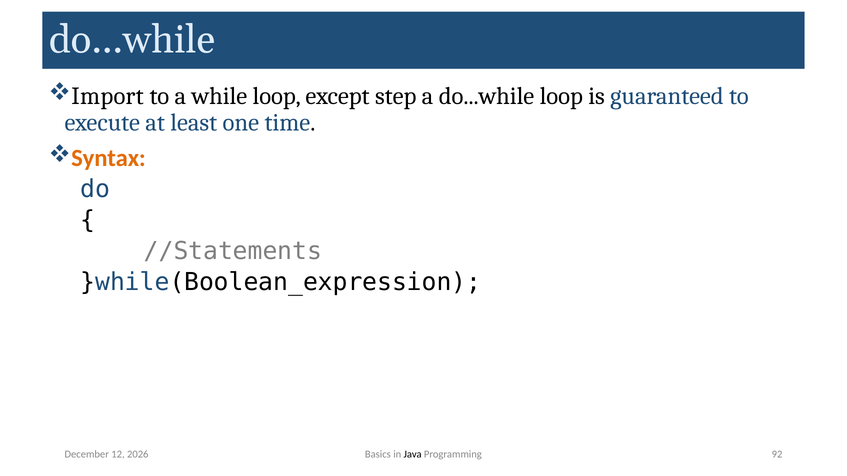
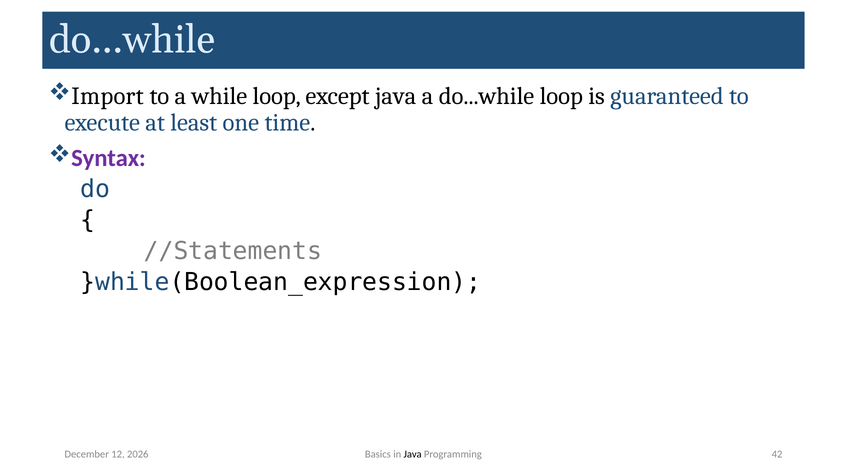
except step: step -> java (396, 96)
Syntax colour: orange -> purple (108, 158)
92: 92 -> 42 (777, 455)
